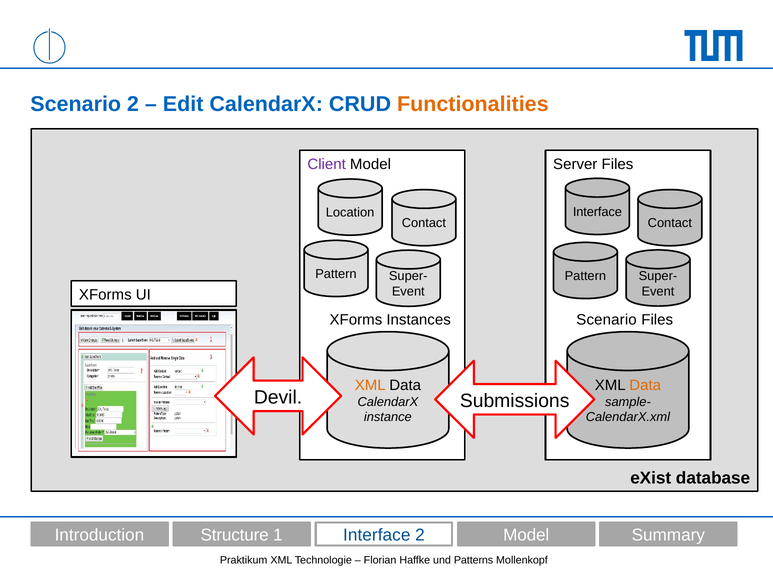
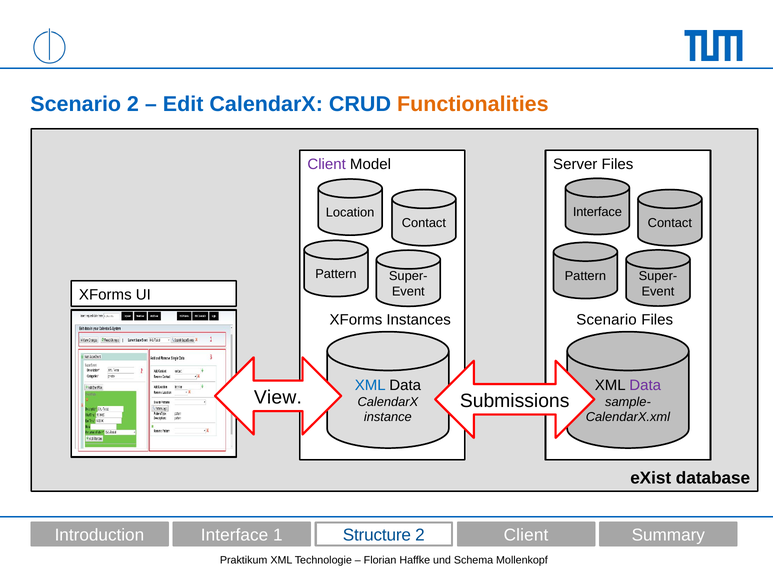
XML colour: orange -> blue (370, 386)
Data colour: orange -> purple (645, 386)
Devil: Devil -> View (278, 398)
Introduction Structure: Structure -> Interface (235, 536)
1 Interface: Interface -> Structure (377, 536)
2 Model: Model -> Client (526, 536)
Patterns: Patterns -> Schema (474, 561)
